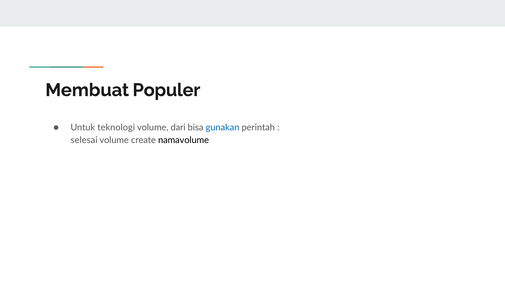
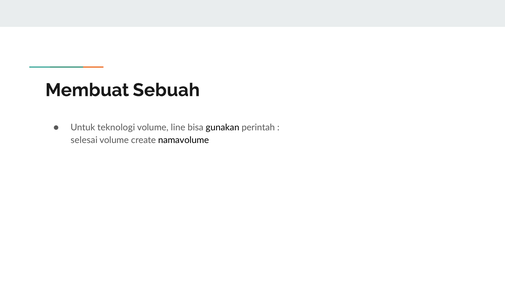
Populer: Populer -> Sebuah (166, 90)
dari: dari -> line (178, 128)
gunakan colour: blue -> black (223, 128)
